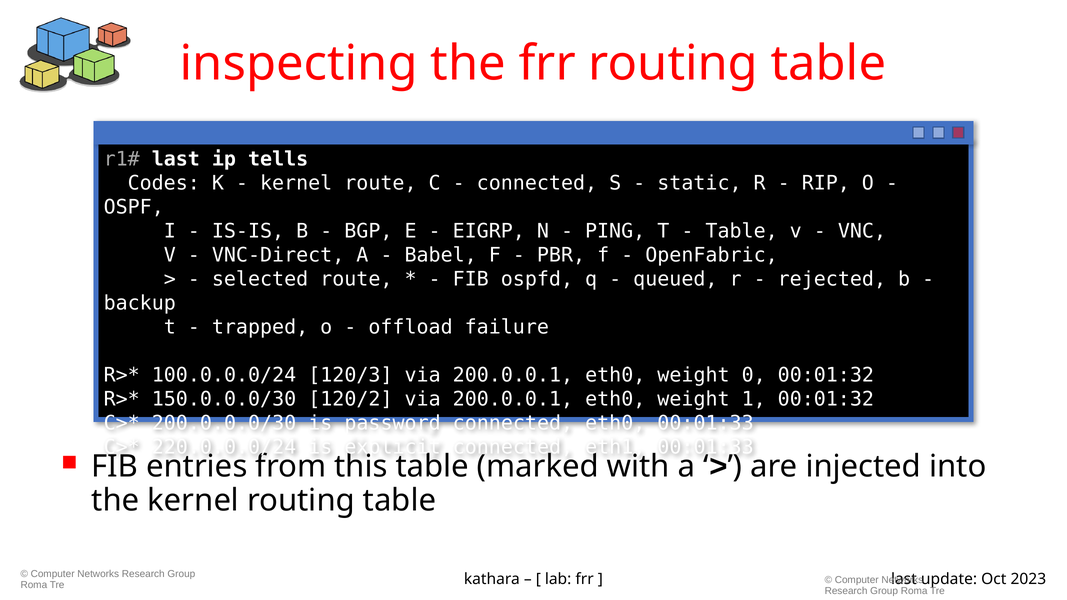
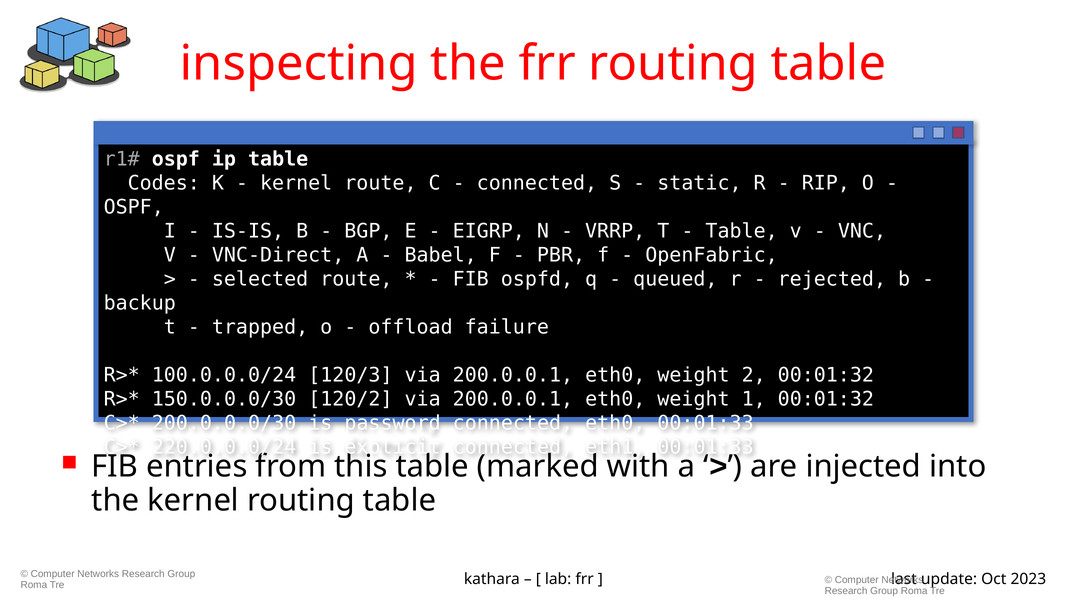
last: last -> ospf (176, 159)
ip tells: tells -> table (278, 159)
PING: PING -> VRRP (615, 231)
0: 0 -> 2 (754, 375)
